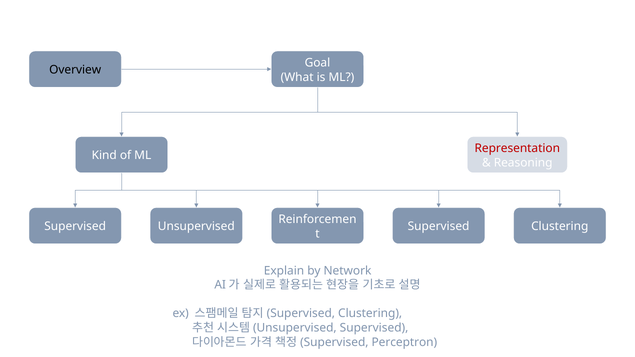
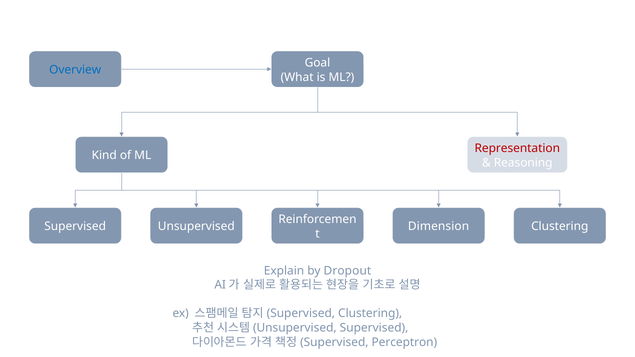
Overview colour: black -> blue (75, 70)
Supervised: Supervised -> Dimension (439, 227)
Network: Network -> Dropout (347, 271)
